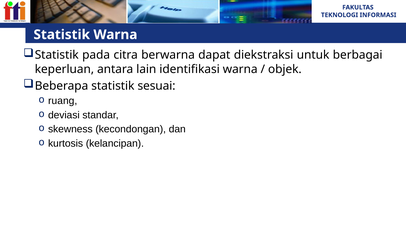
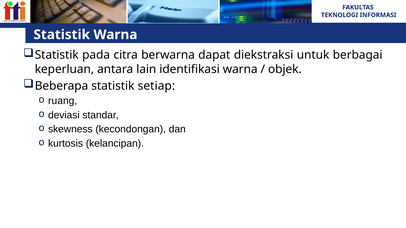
sesuai: sesuai -> setiap (156, 86)
